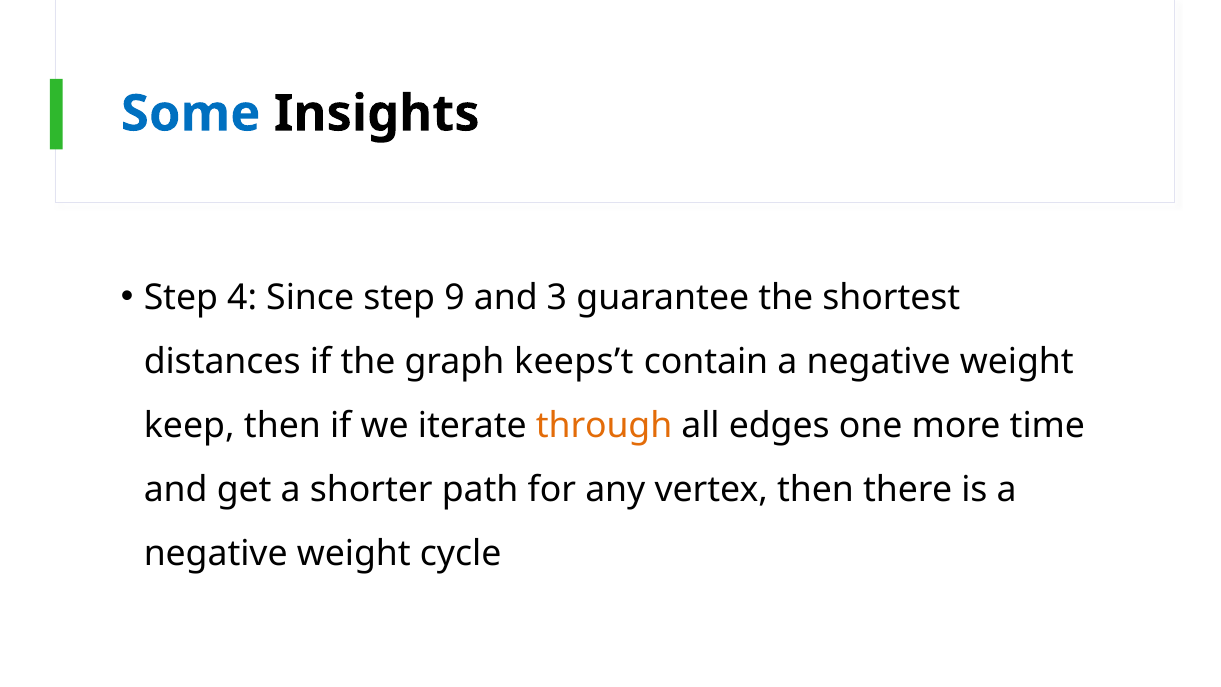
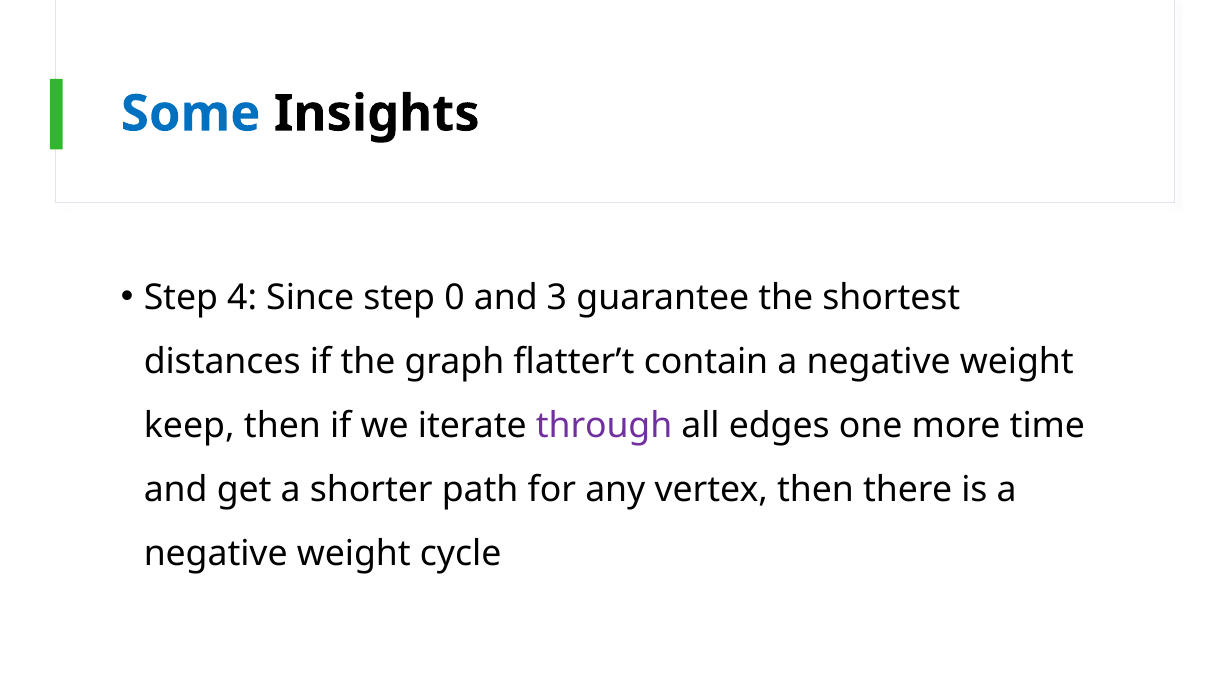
9: 9 -> 0 (454, 298)
keeps’t: keeps’t -> flatter’t (574, 362)
through colour: orange -> purple (604, 426)
